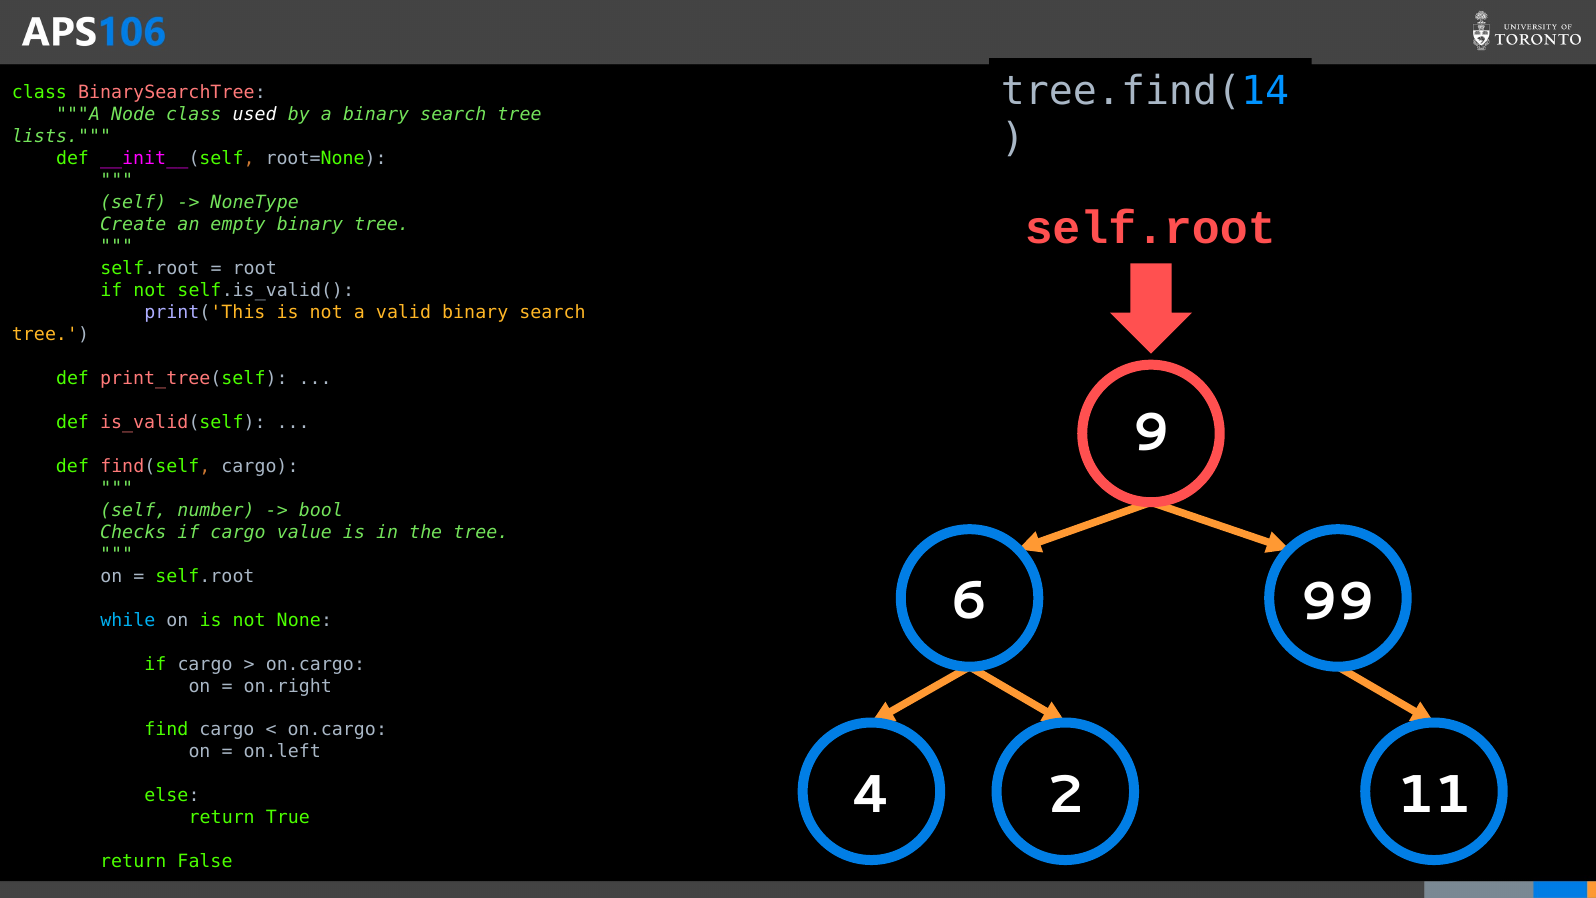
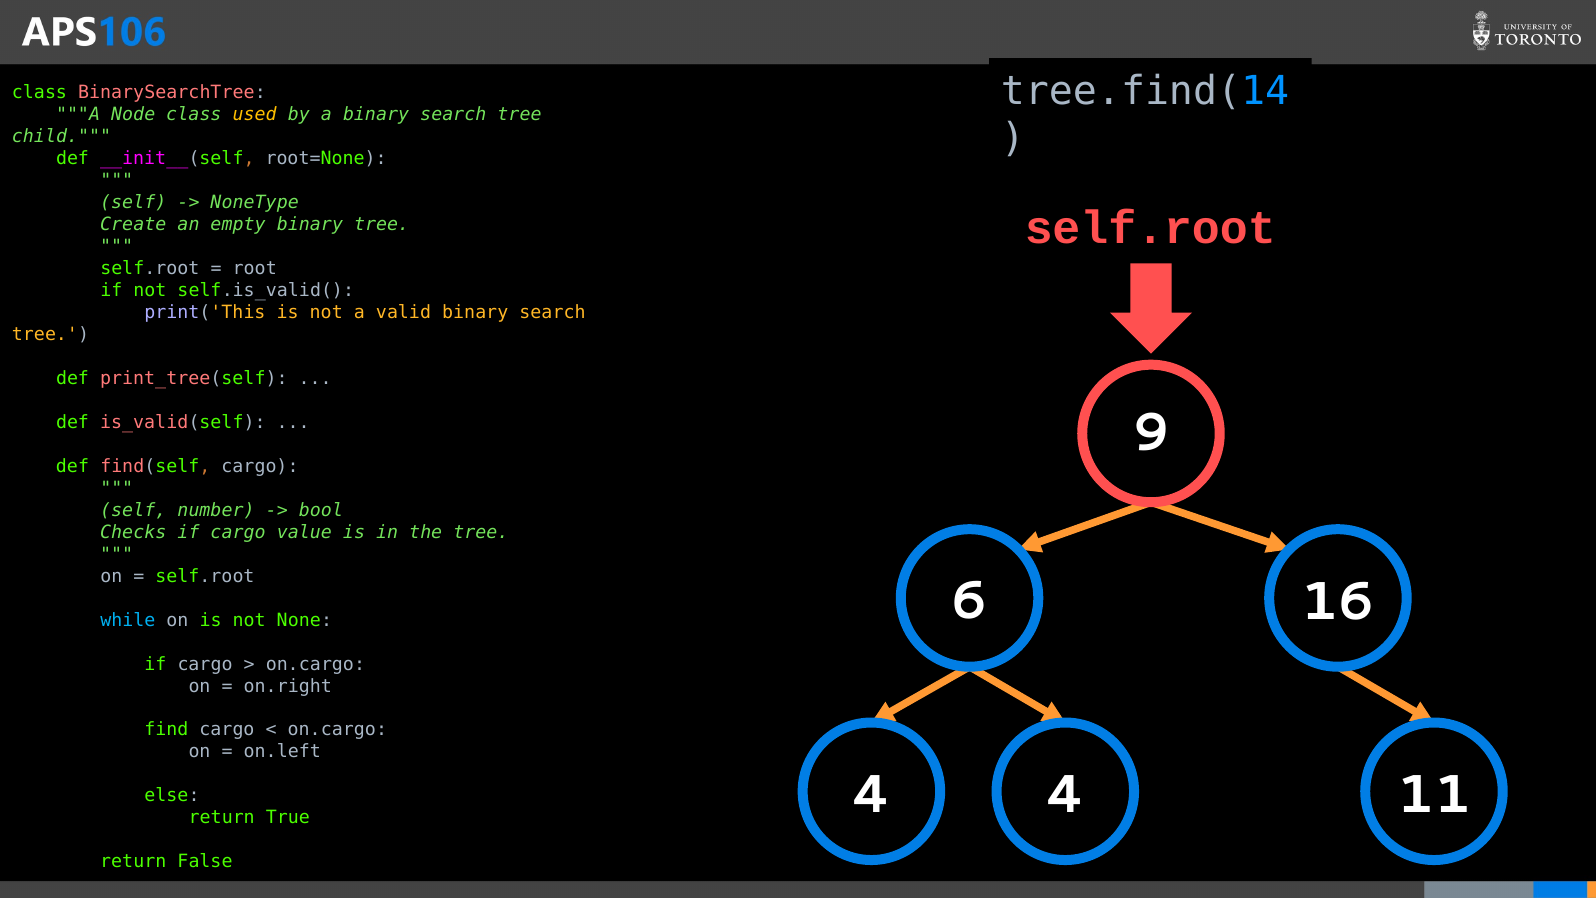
used colour: white -> yellow (255, 115)
lists: lists -> child (62, 137)
99: 99 -> 16 (1338, 601)
4 2: 2 -> 4 (1066, 795)
